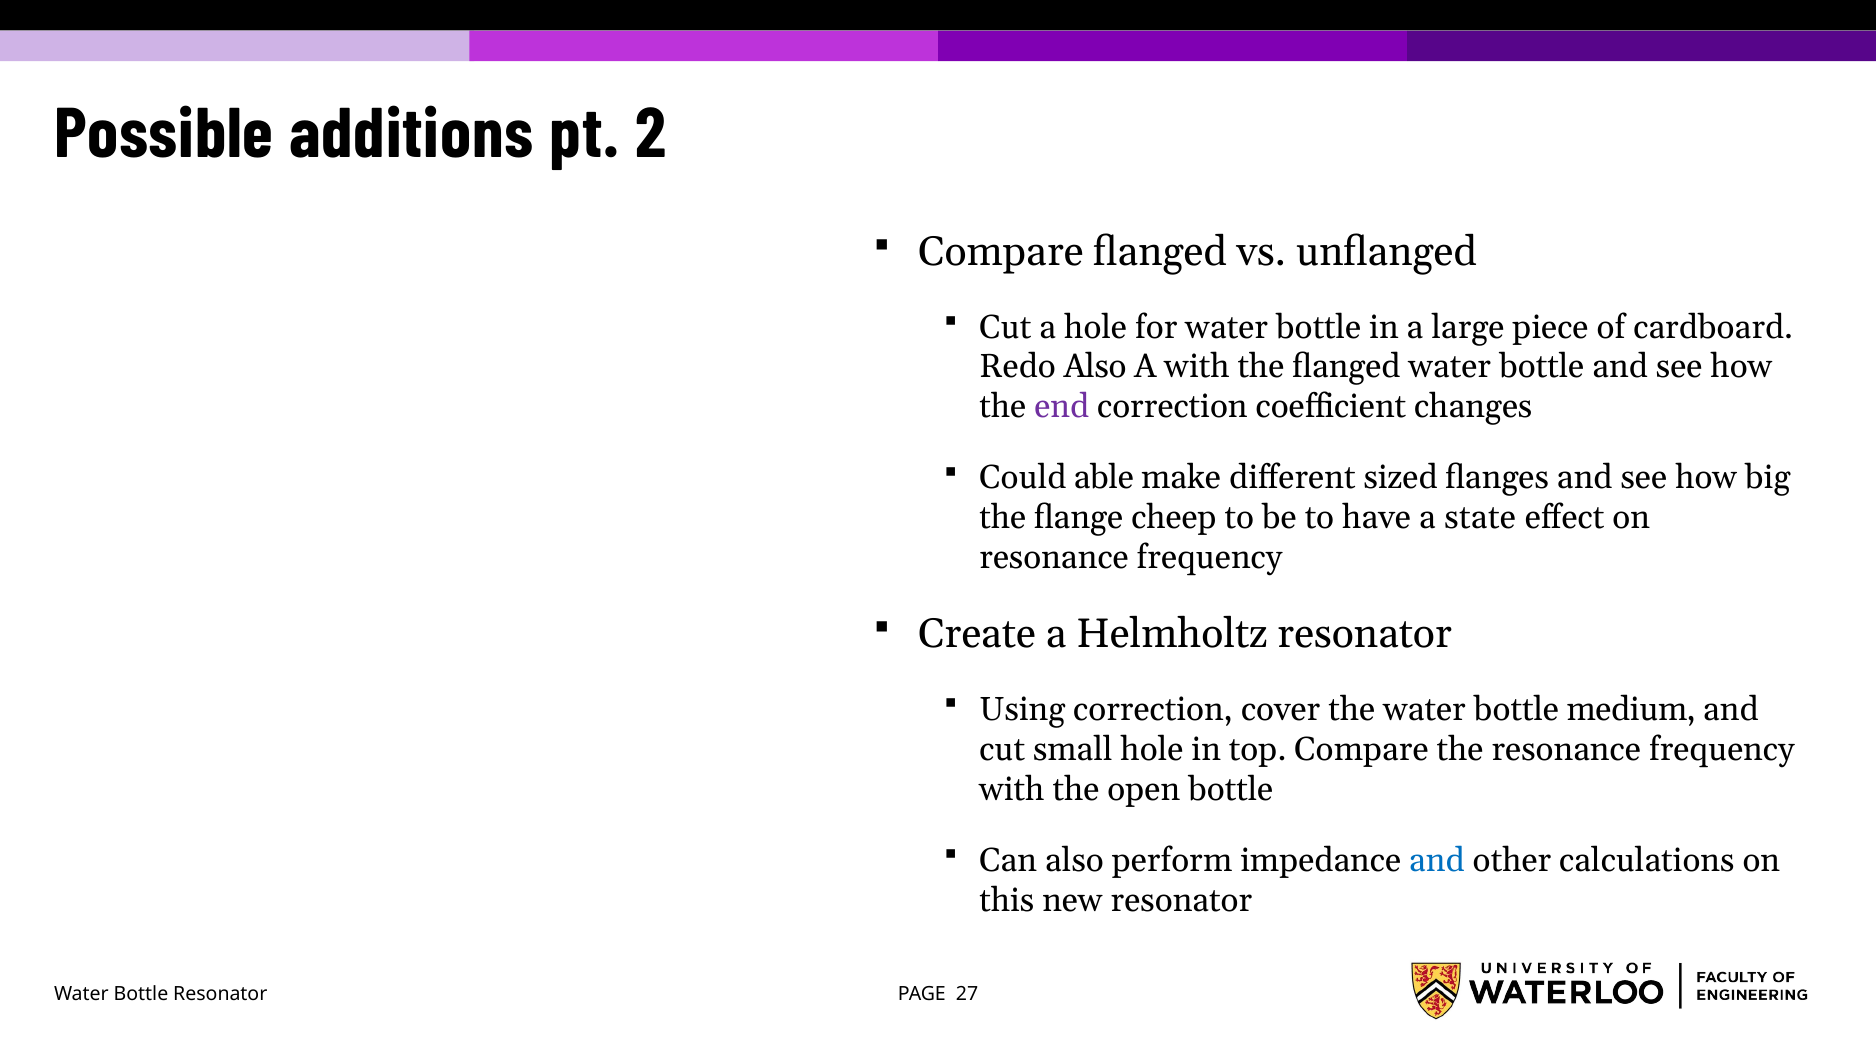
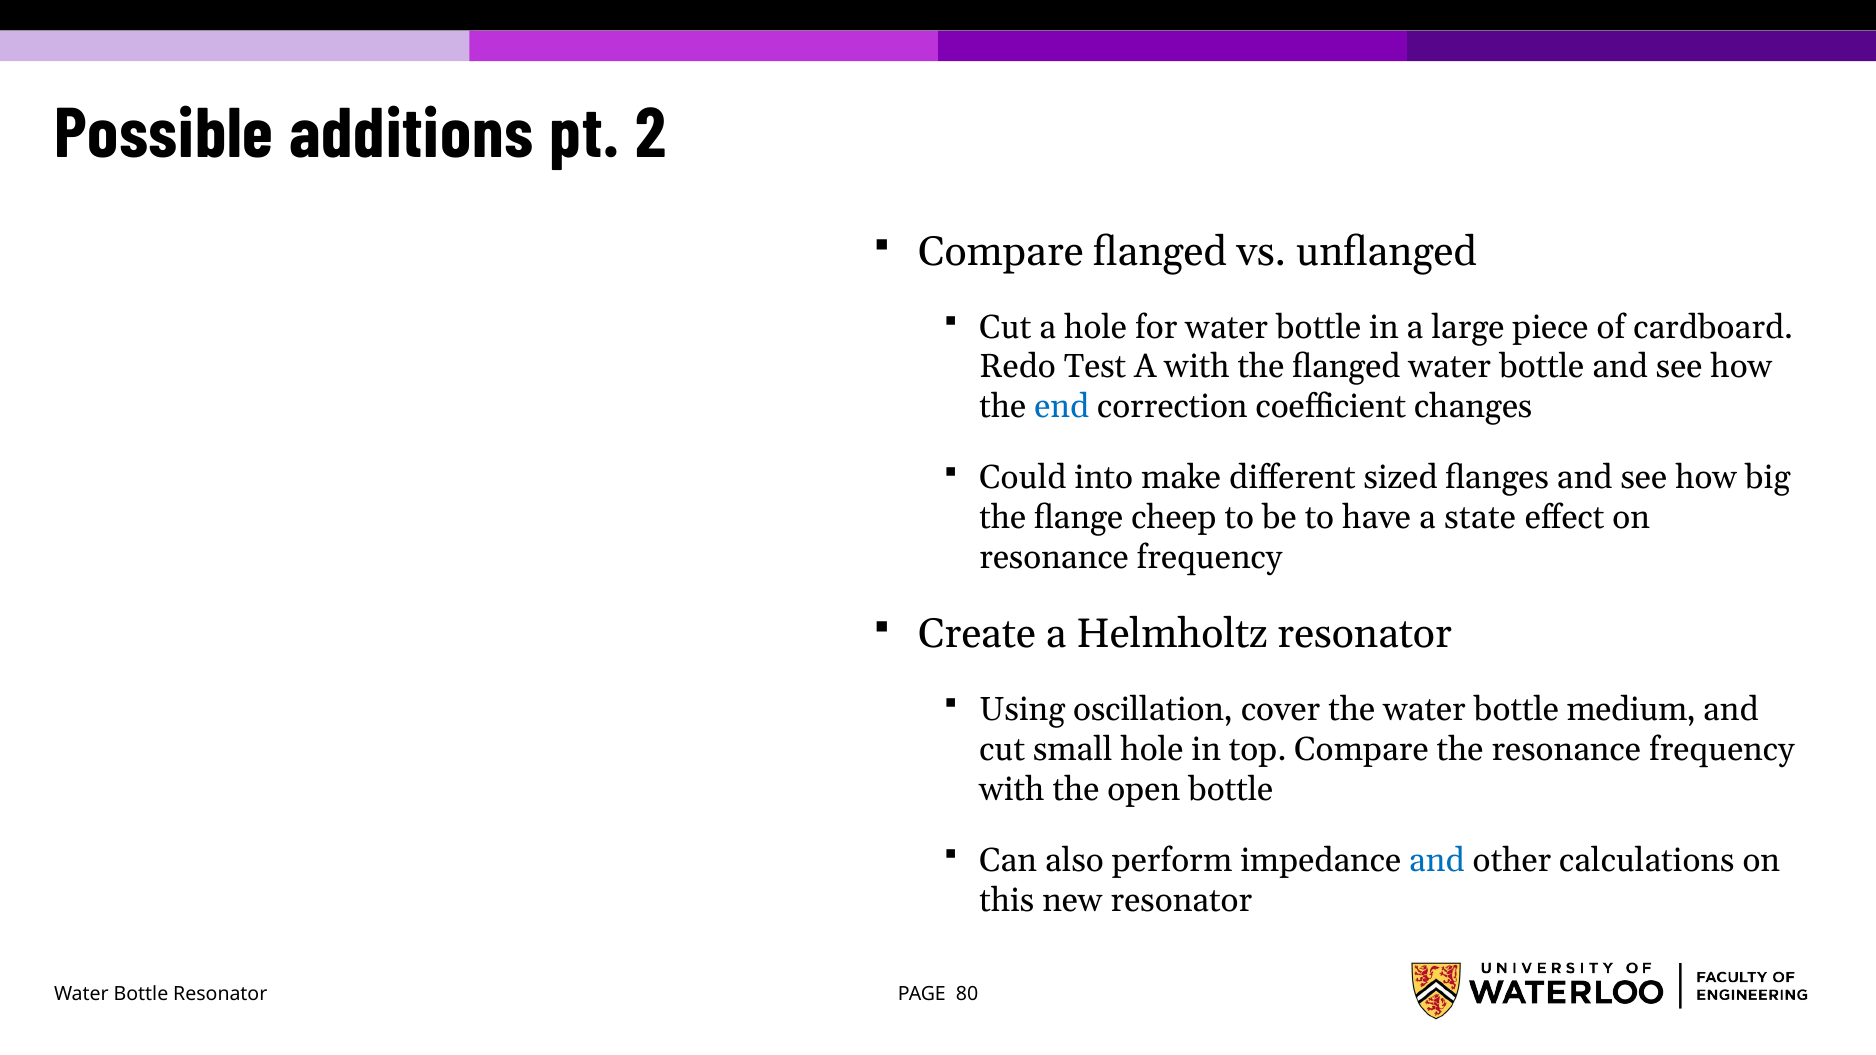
Redo Also: Also -> Test (1095, 367)
end colour: purple -> blue (1062, 407)
able: able -> into (1104, 478)
Using correction: correction -> oscillation (1153, 709)
27: 27 -> 80 (967, 994)
